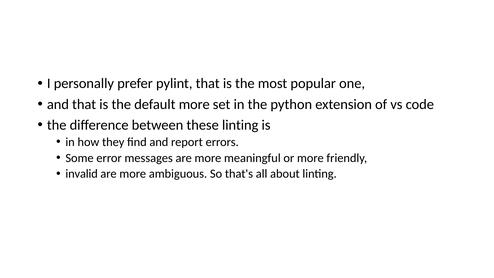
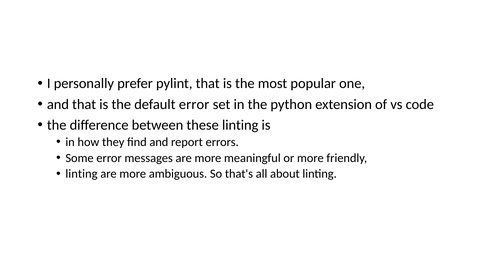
default more: more -> error (194, 104)
invalid: invalid -> linting (81, 174)
